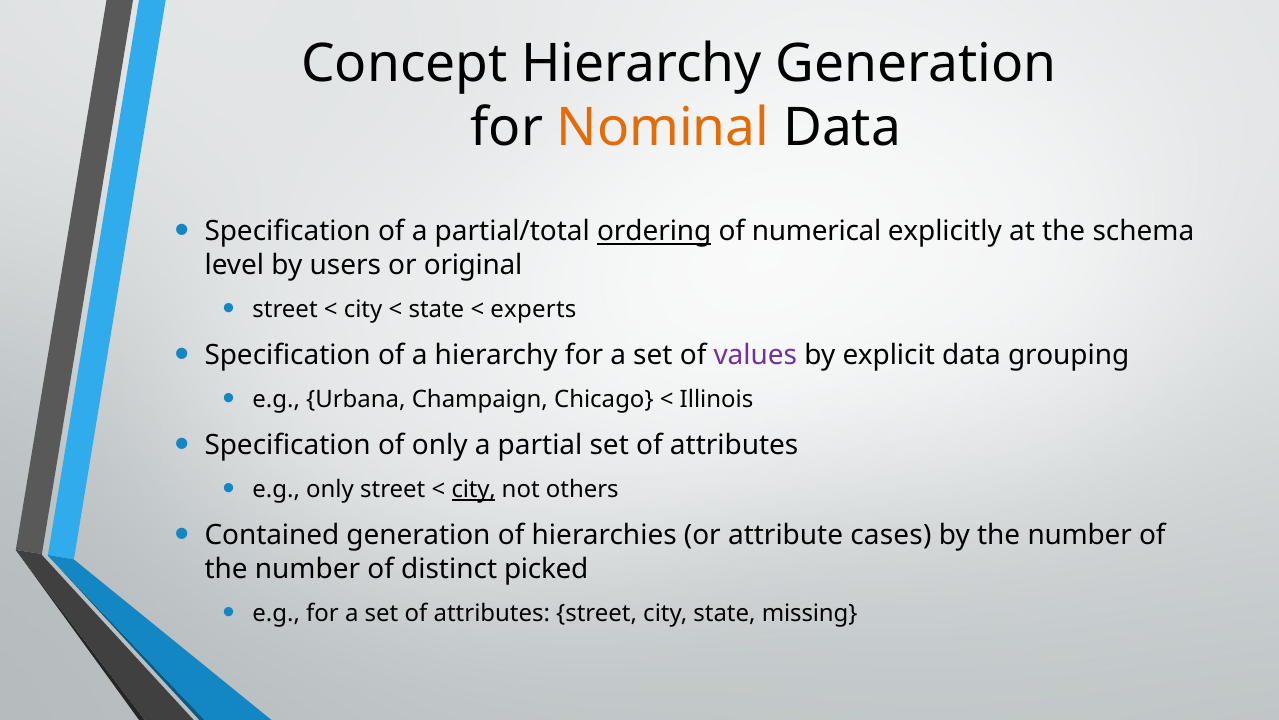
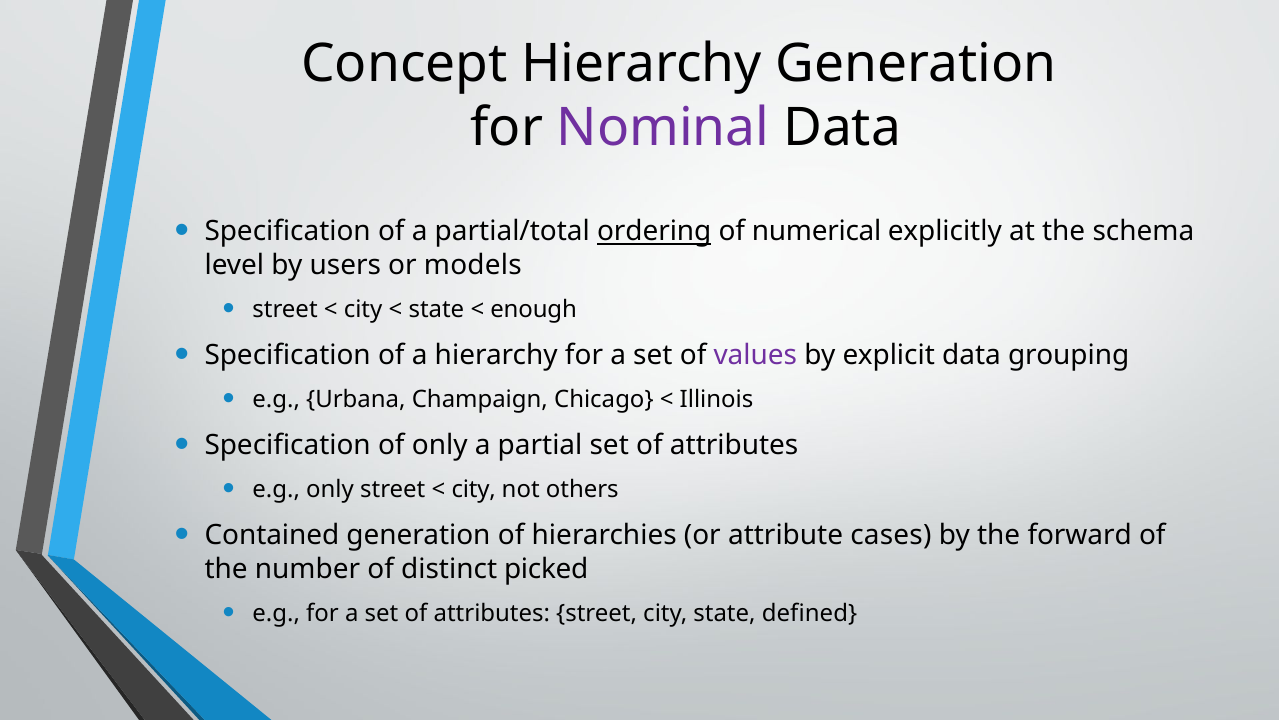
Nominal colour: orange -> purple (663, 128)
original: original -> models (473, 265)
experts: experts -> enough (534, 309)
city underline: present -> none (474, 489)
by the number: number -> forward (1080, 535)
missing: missing -> defined (810, 613)
